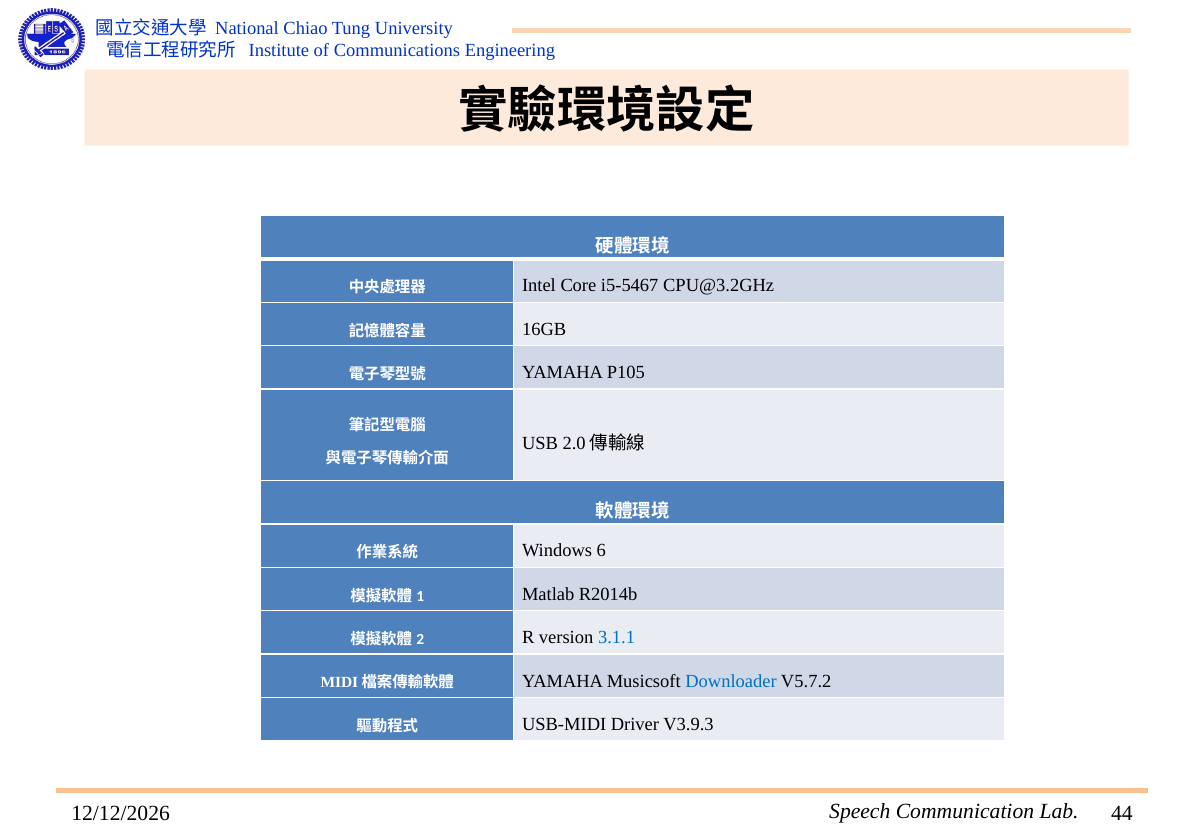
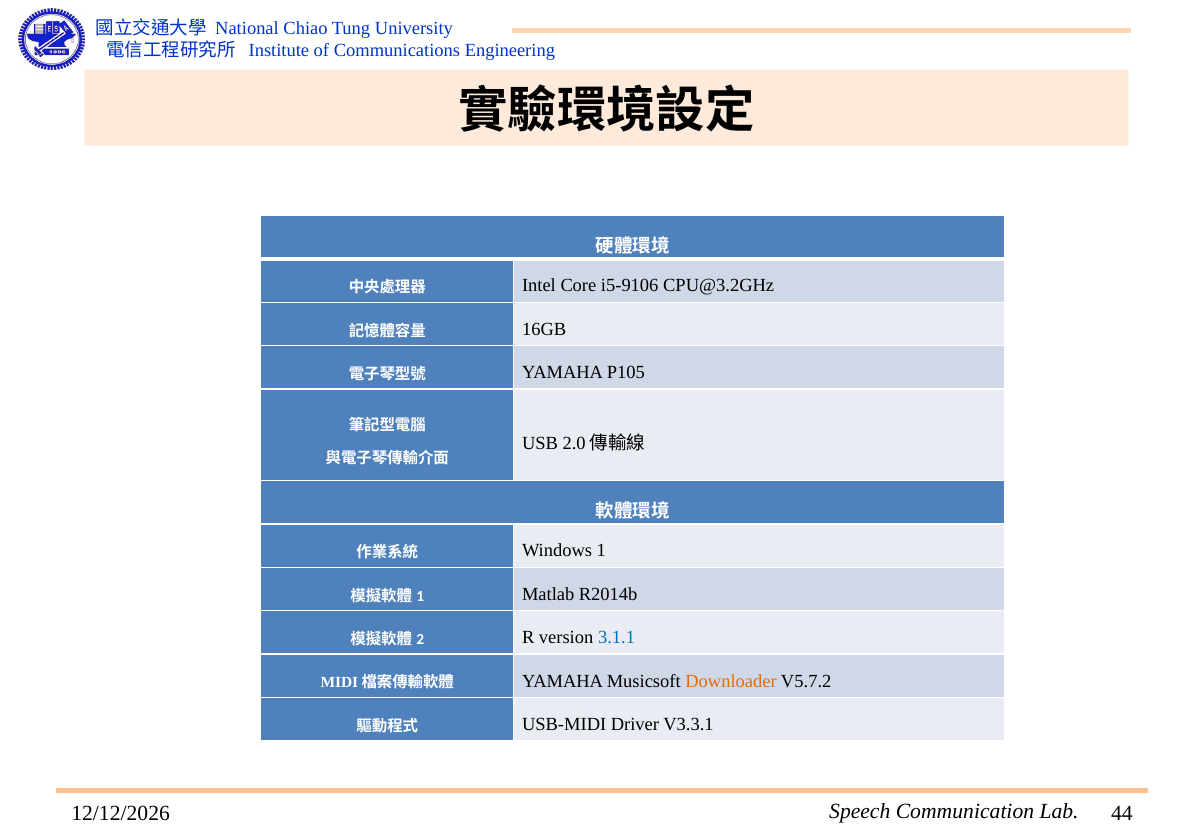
i5-5467: i5-5467 -> i5-9106 (630, 286)
Windows 6: 6 -> 1 (601, 550)
Downloader colour: blue -> orange (731, 681)
V3.9.3: V3.9.3 -> V3.3.1 (688, 724)
